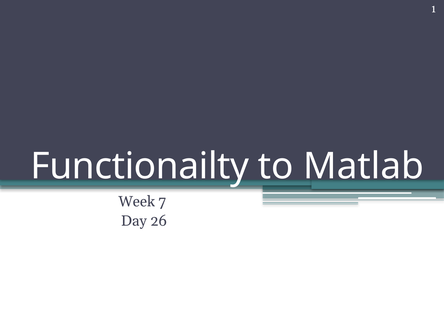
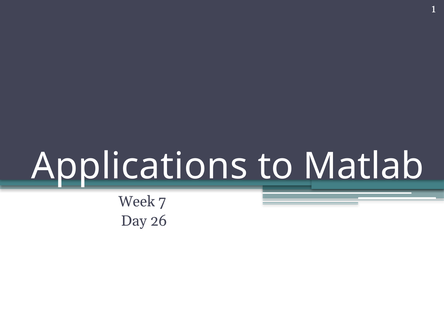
Functionailty: Functionailty -> Applications (139, 166)
